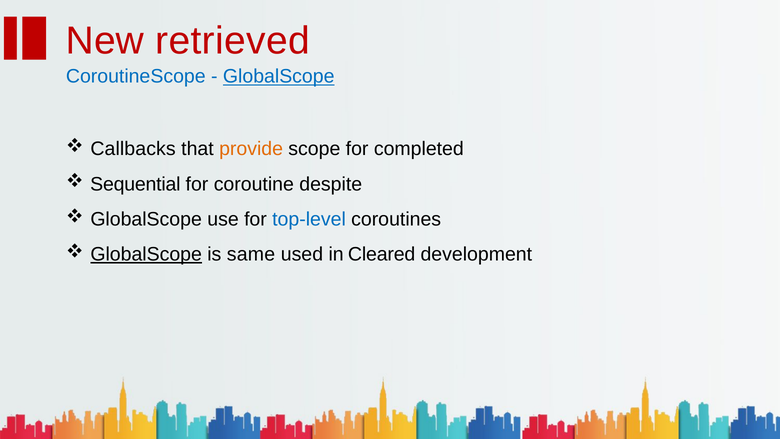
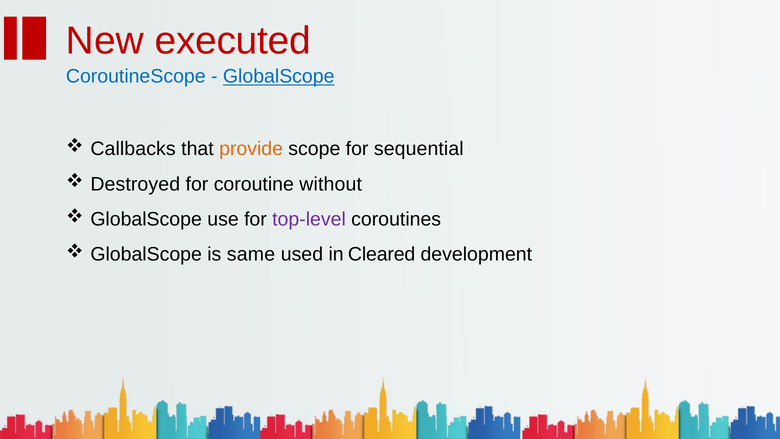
retrieved: retrieved -> executed (233, 41)
completed: completed -> sequential (419, 149)
Sequential: Sequential -> Destroyed (135, 184)
despite: despite -> without (331, 184)
top-level colour: blue -> purple (309, 219)
GlobalScope underline: present -> none (146, 254)
